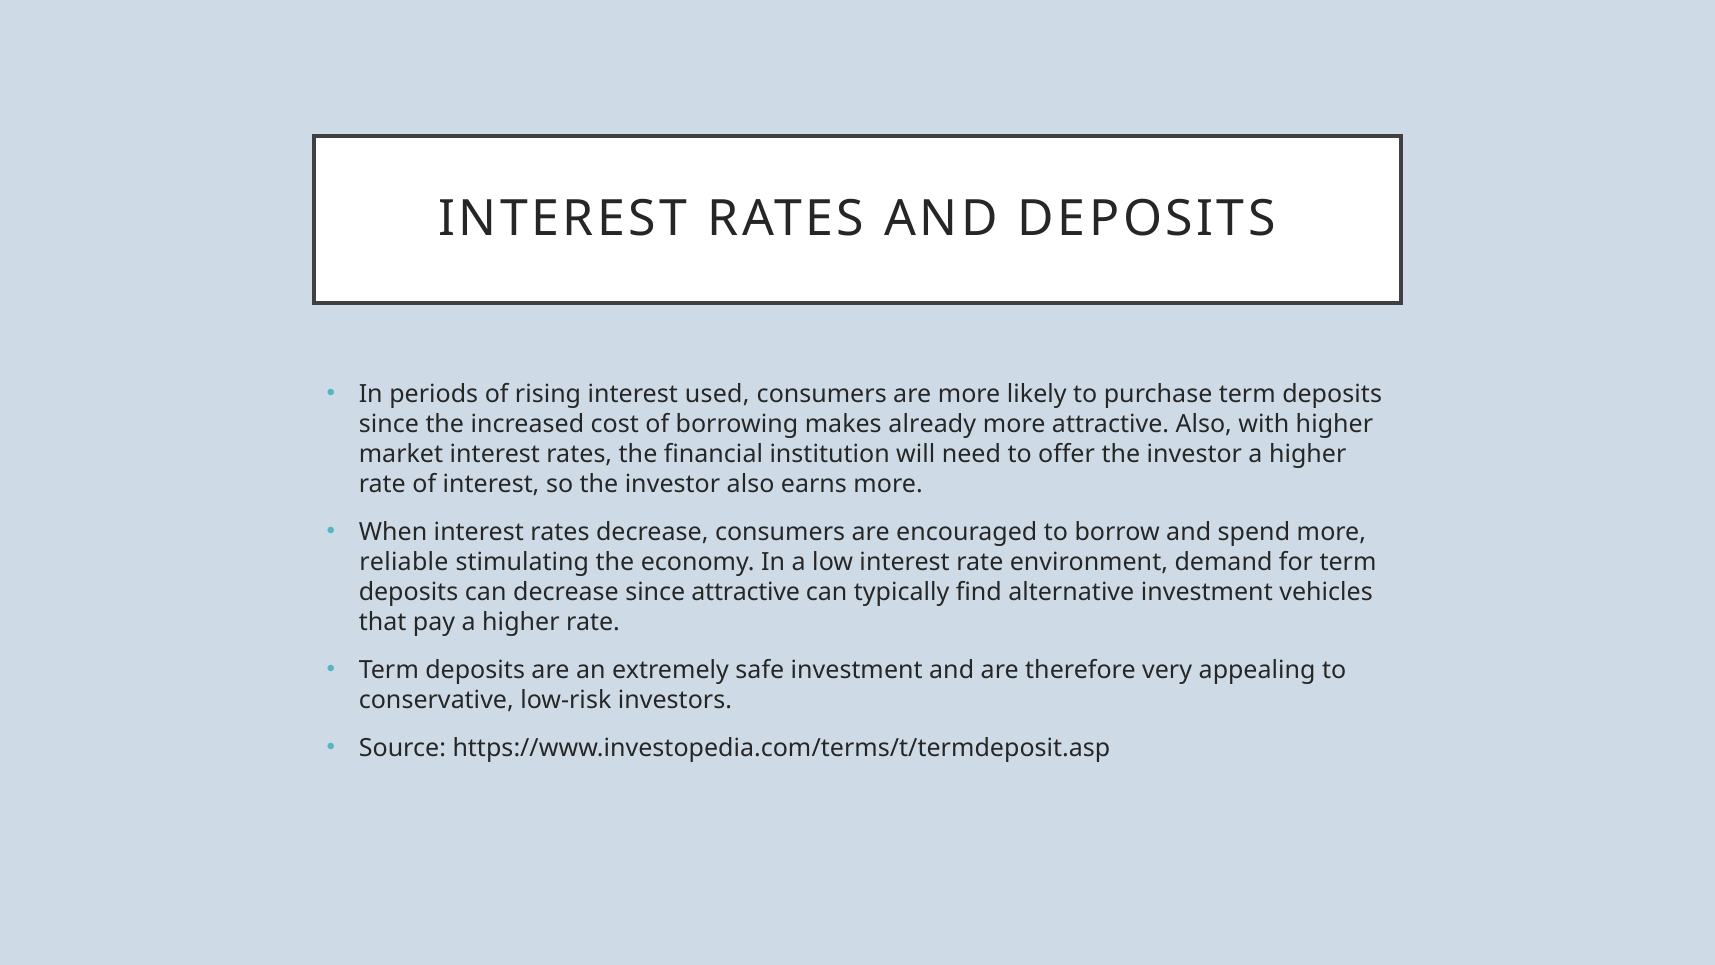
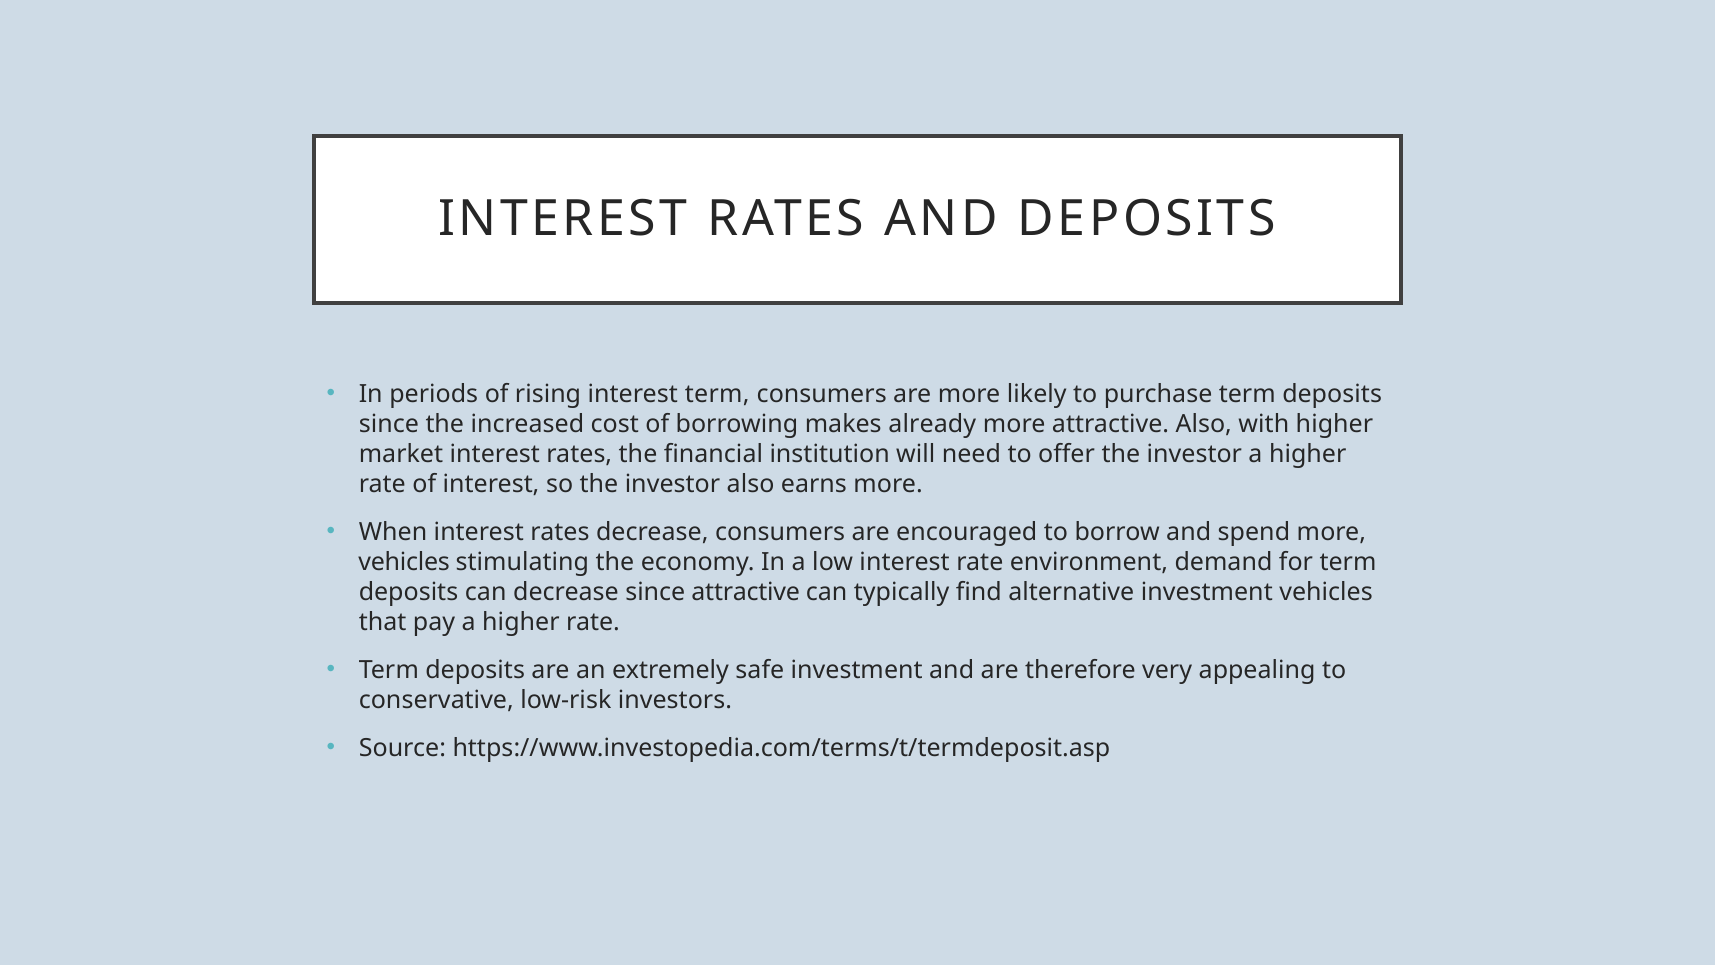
interest used: used -> term (717, 394)
reliable: reliable -> vehicles (404, 562)
